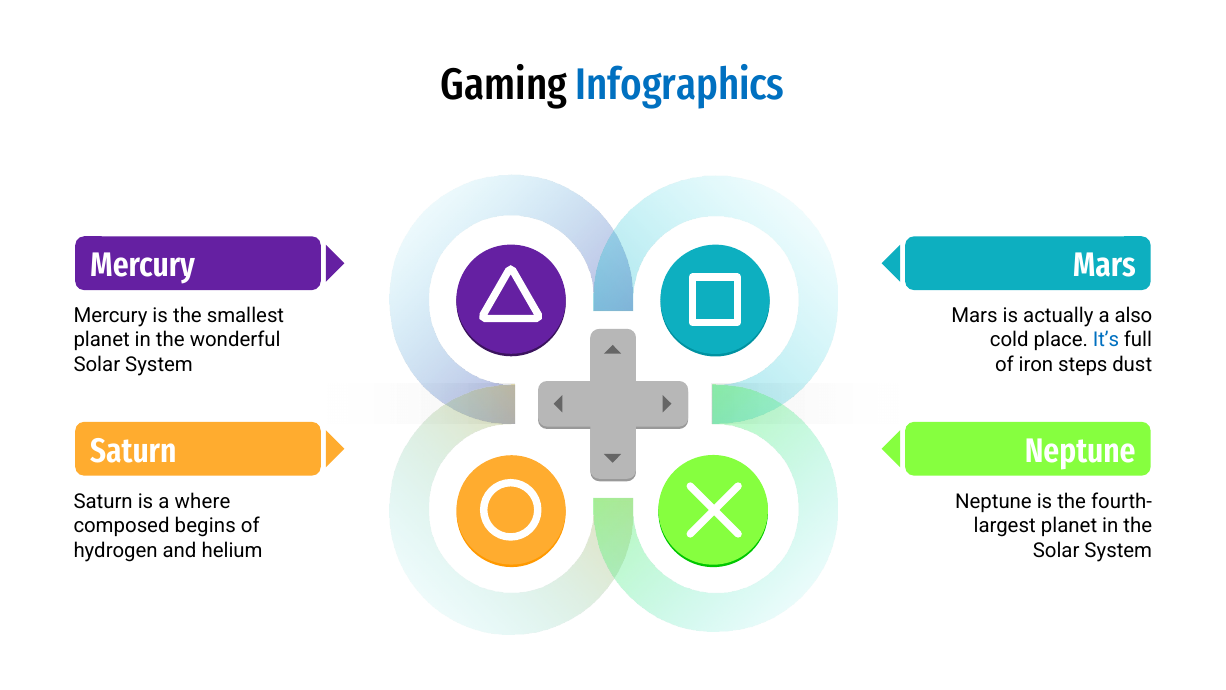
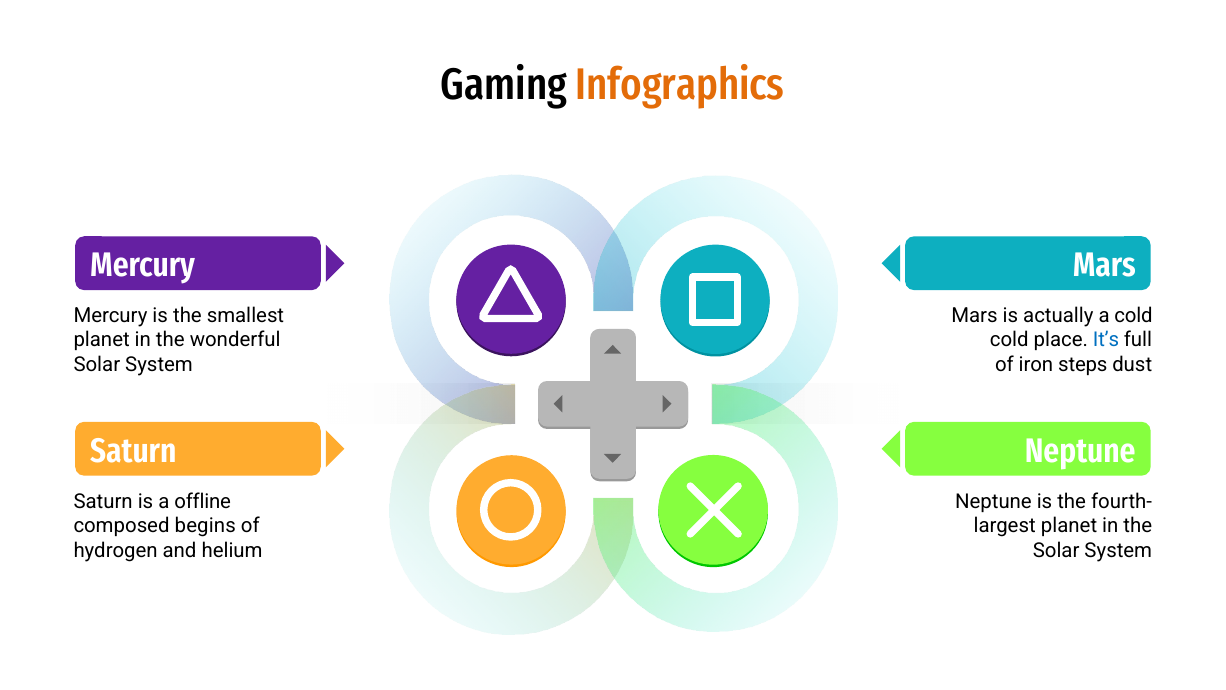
Infographics colour: blue -> orange (680, 85)
a also: also -> cold (1133, 315)
where: where -> offline (203, 501)
